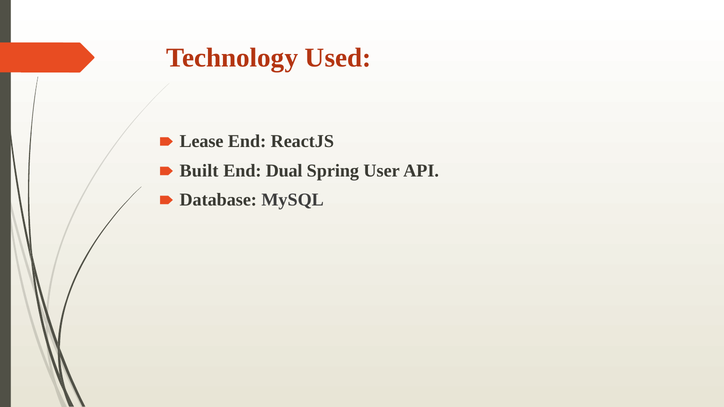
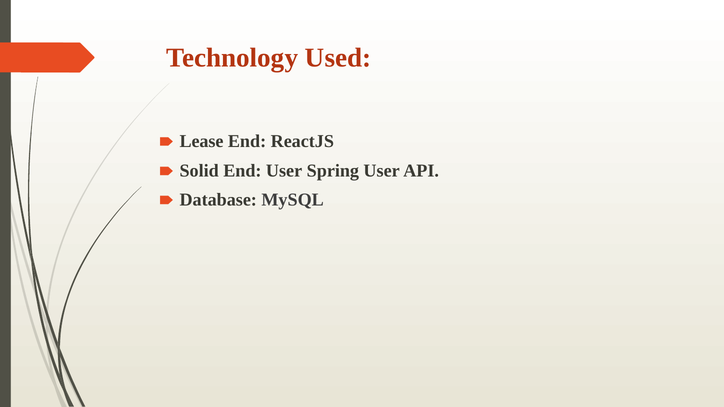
Built: Built -> Solid (199, 171)
End Dual: Dual -> User (284, 171)
